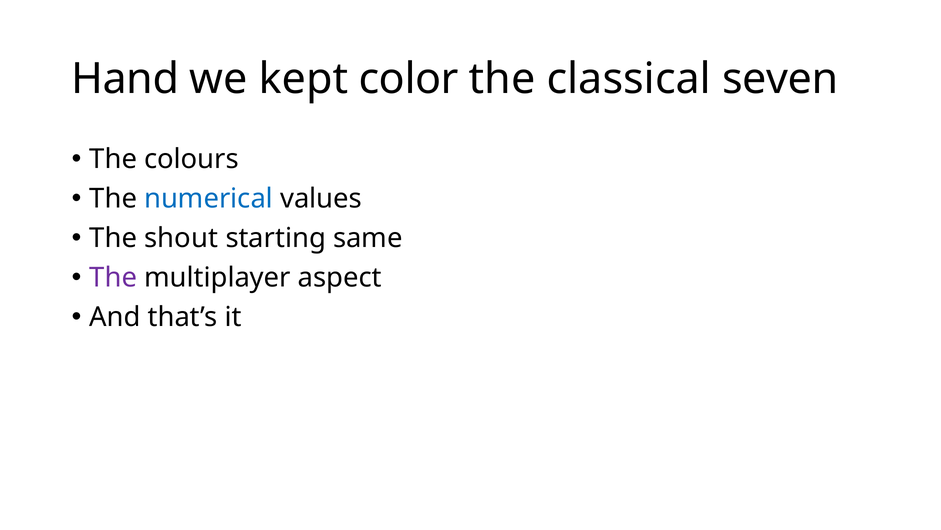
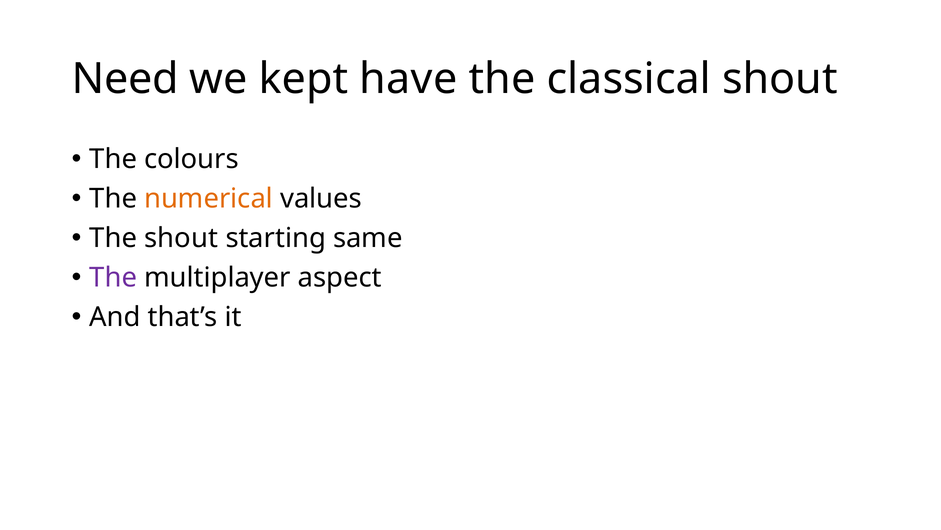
Hand: Hand -> Need (125, 79)
color: color -> have (408, 79)
classical seven: seven -> shout (780, 79)
numerical colour: blue -> orange (209, 199)
